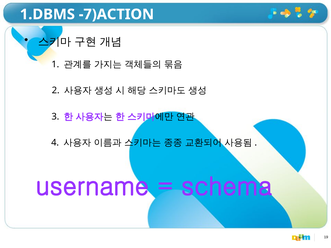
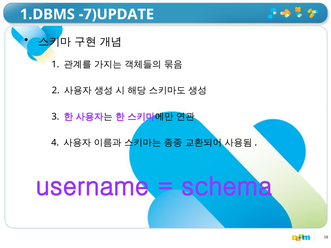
-7)ACTION: -7)ACTION -> -7)UPDATE (116, 14)
